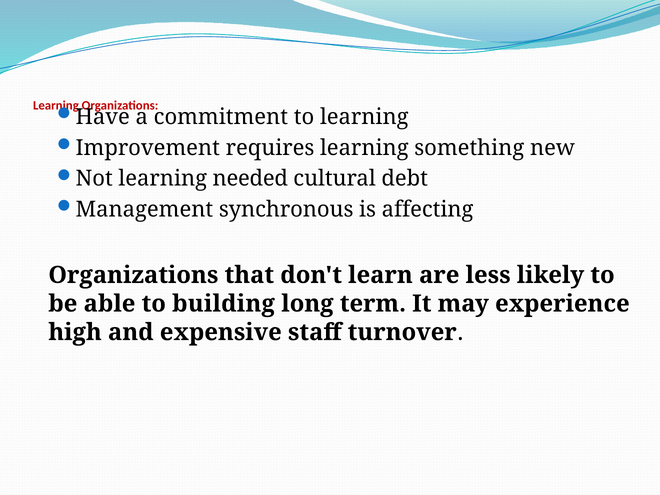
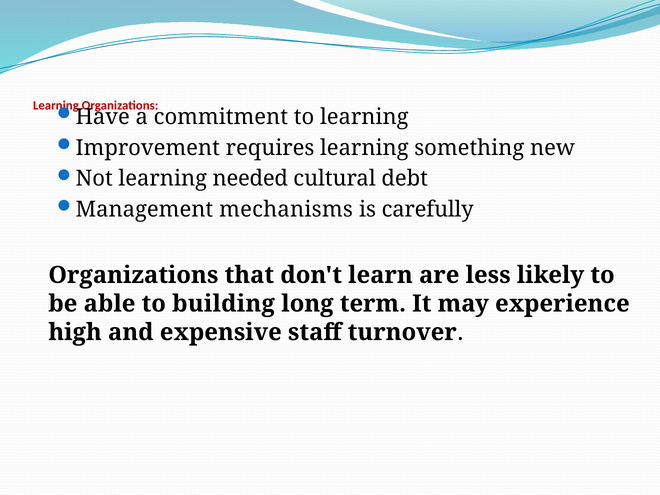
synchronous: synchronous -> mechanisms (286, 209)
affecting: affecting -> carefully (428, 209)
